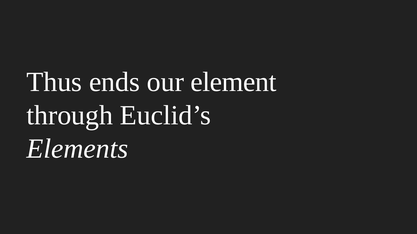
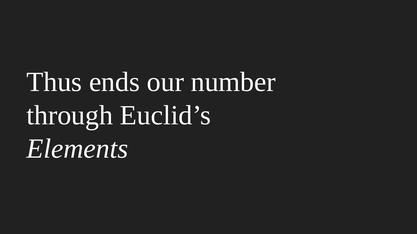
element: element -> number (233, 82)
